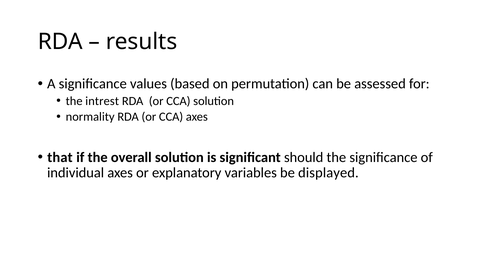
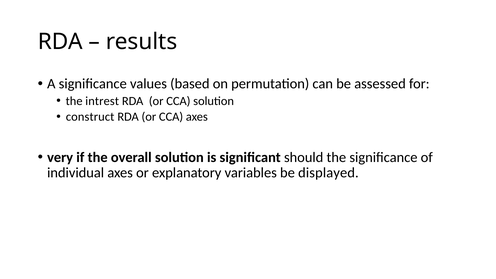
normality: normality -> construct (90, 117)
that: that -> very (60, 157)
